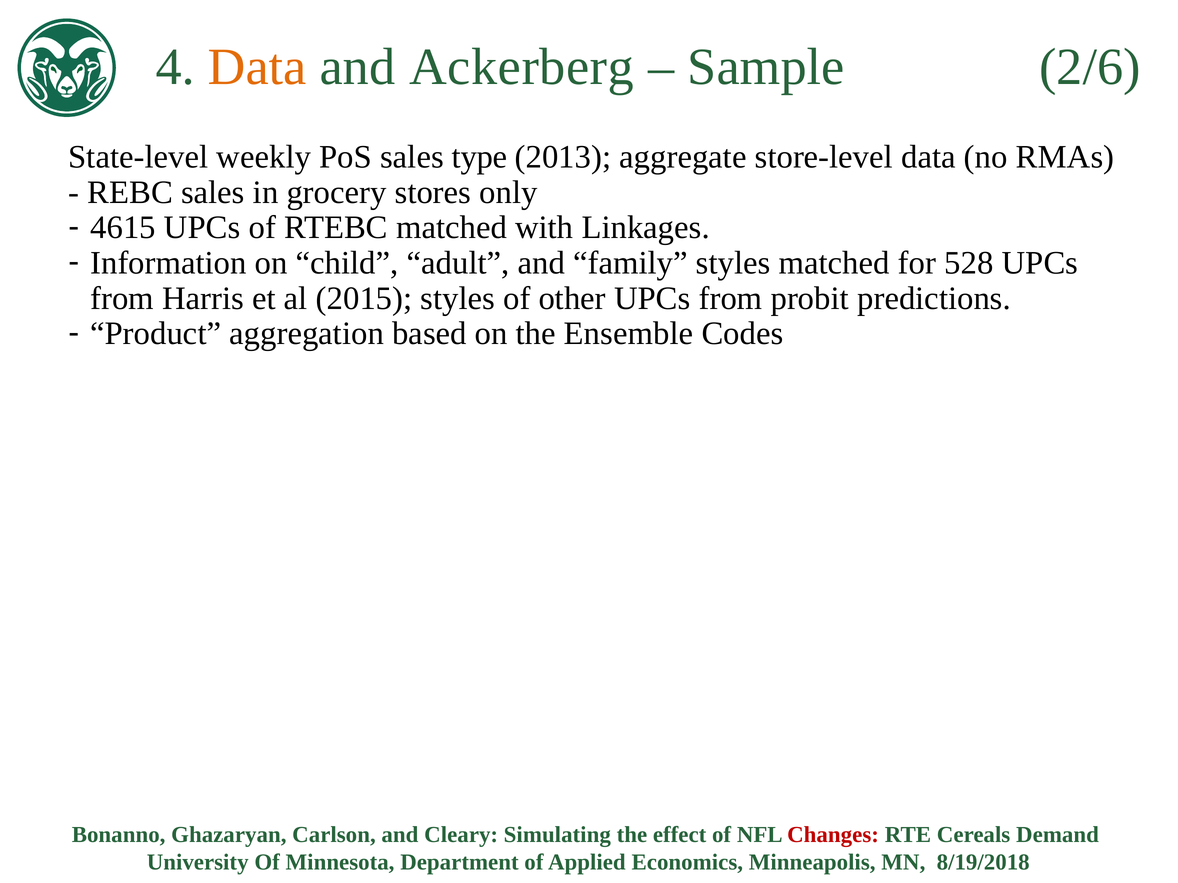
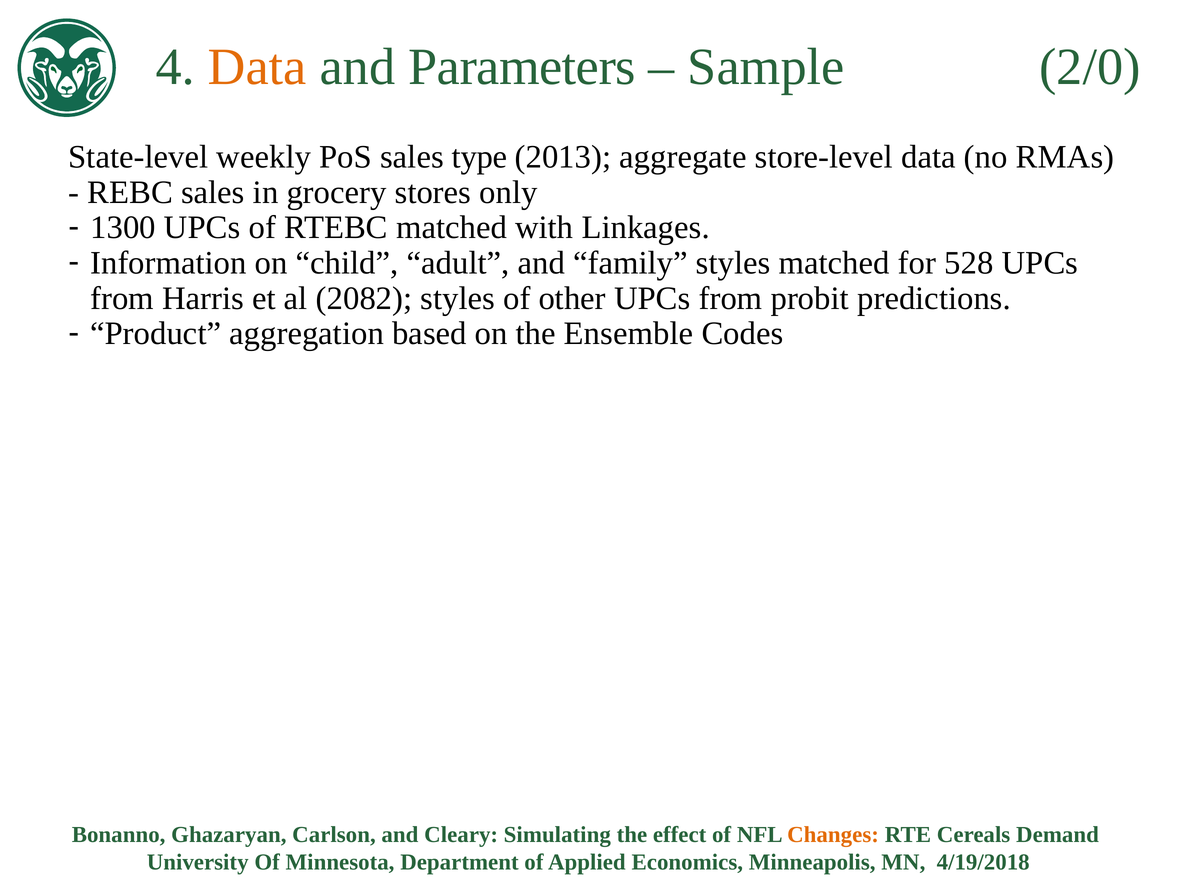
Ackerberg: Ackerberg -> Parameters (522, 67)
2/6: 2/6 -> 2/0 (1090, 67)
4615: 4615 -> 1300 (123, 228)
2015: 2015 -> 2082 (364, 298)
Changes colour: red -> orange (833, 835)
8/19/2018: 8/19/2018 -> 4/19/2018 (983, 863)
